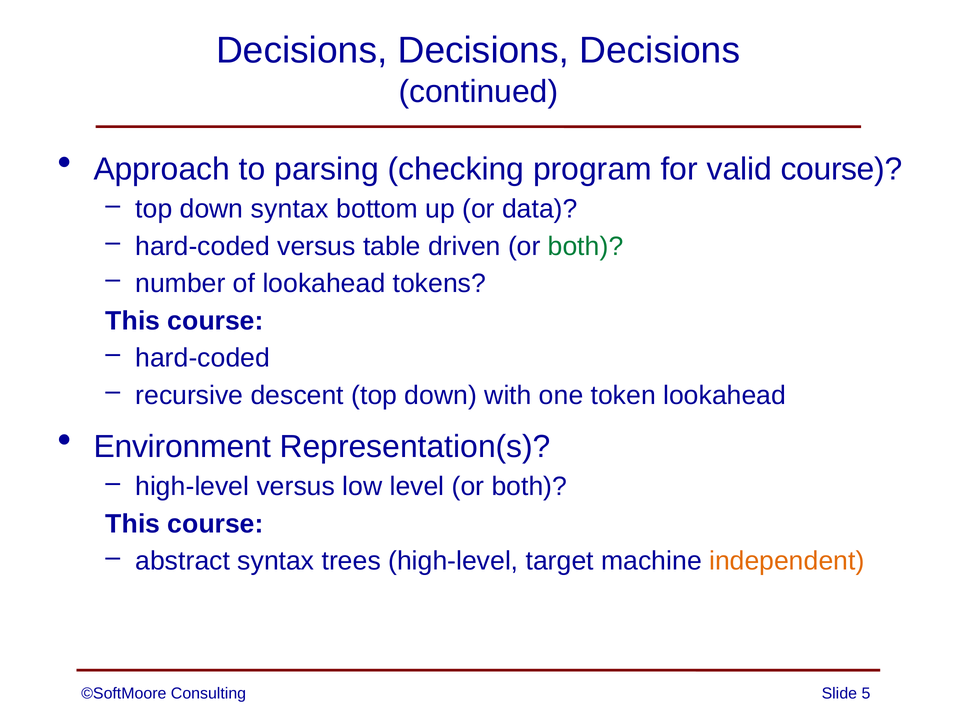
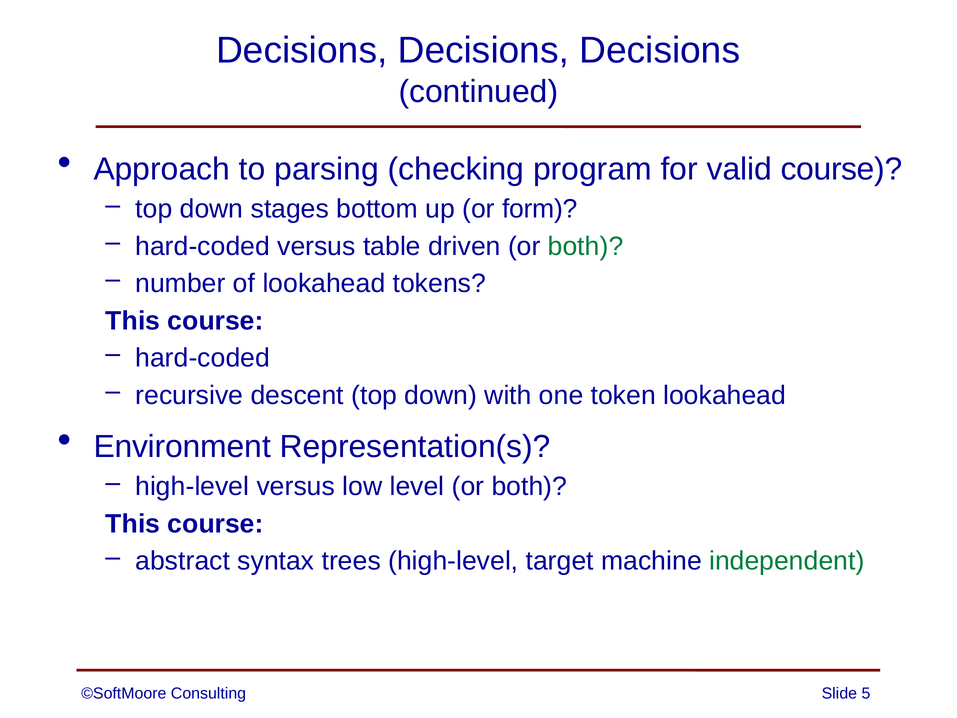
down syntax: syntax -> stages (290, 209)
data: data -> form (540, 209)
independent colour: orange -> green (787, 561)
